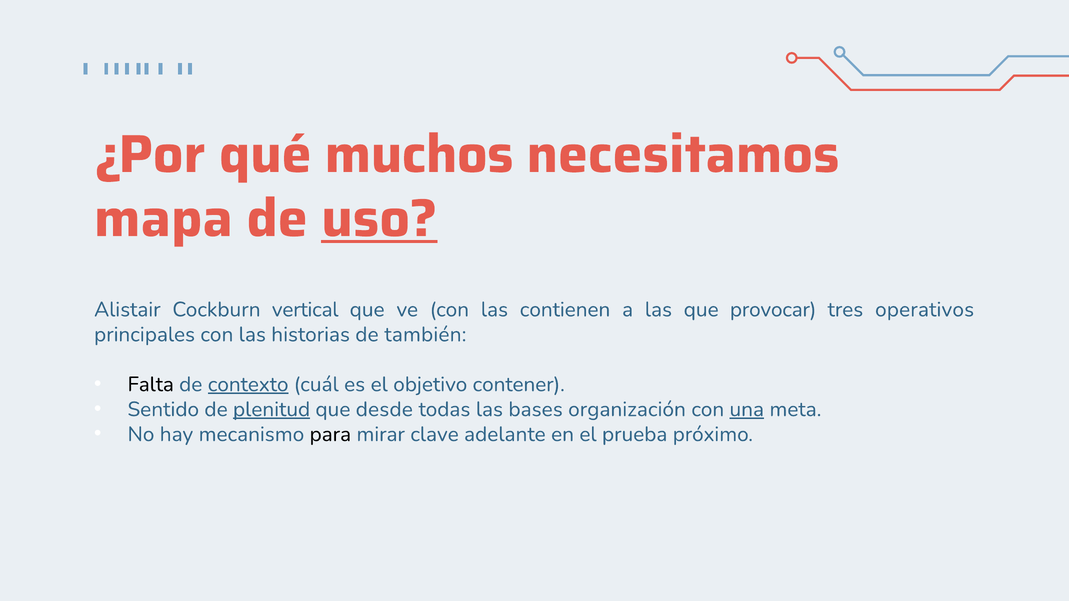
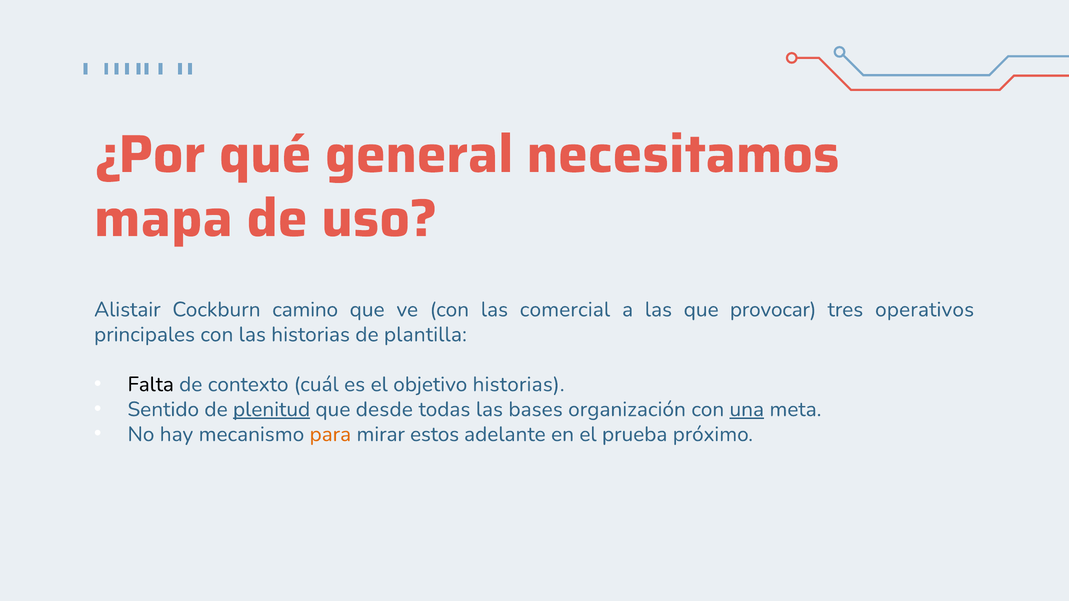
muchos: muchos -> general (419, 154)
uso underline: present -> none (379, 219)
vertical: vertical -> camino (305, 310)
contienen: contienen -> comercial (565, 310)
también: también -> plantilla (425, 335)
contexto underline: present -> none (248, 385)
objetivo contener: contener -> historias (519, 385)
para colour: black -> orange (330, 434)
clave: clave -> estos (435, 434)
